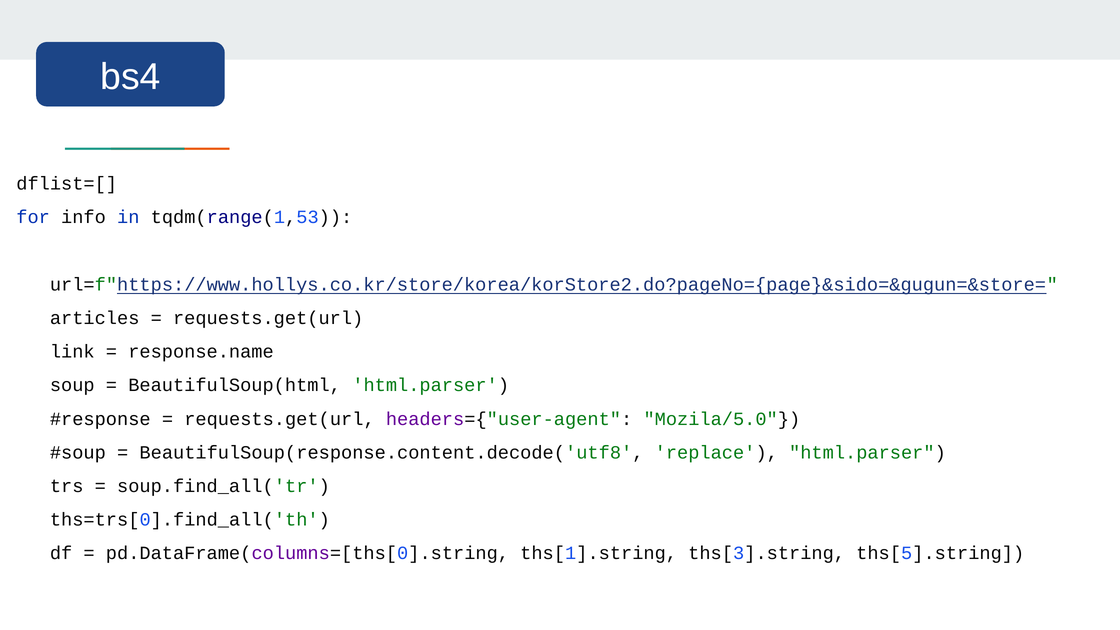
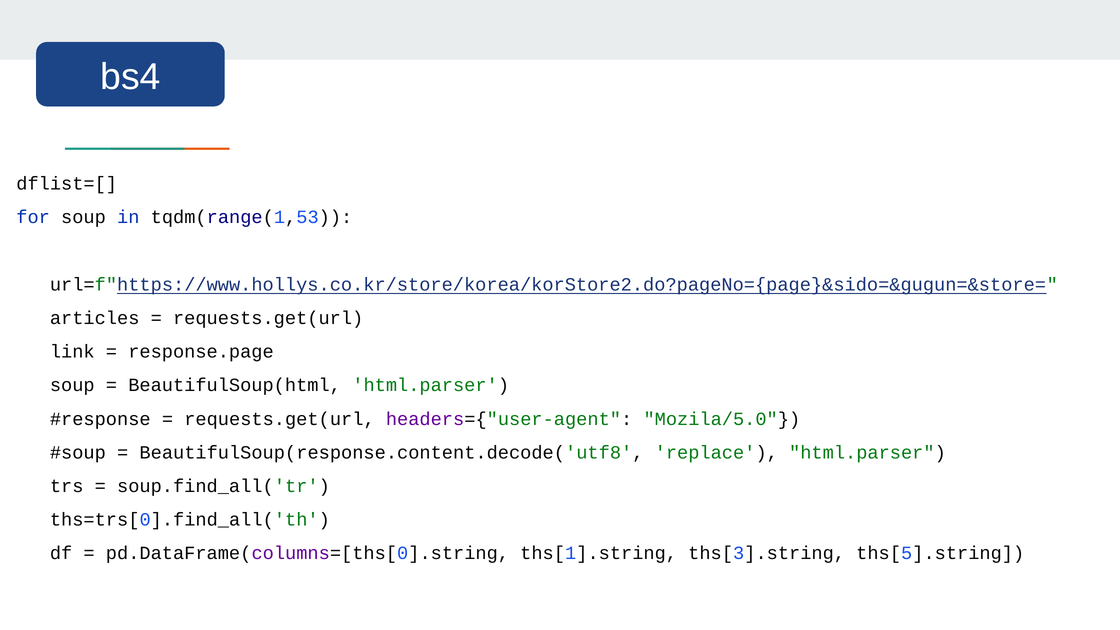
for info: info -> soup (83, 217)
response.name: response.name -> response.page (201, 352)
